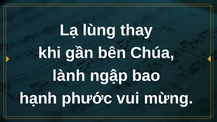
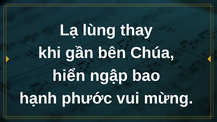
lành: lành -> hiển (69, 76)
